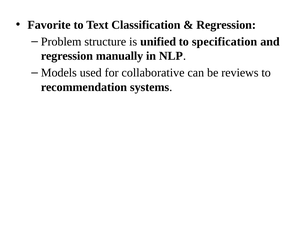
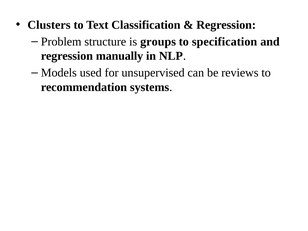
Favorite: Favorite -> Clusters (49, 25)
unified: unified -> groups (158, 42)
collaborative: collaborative -> unsupervised (153, 73)
